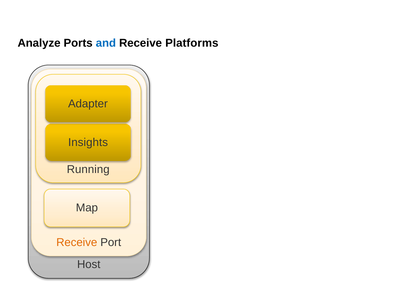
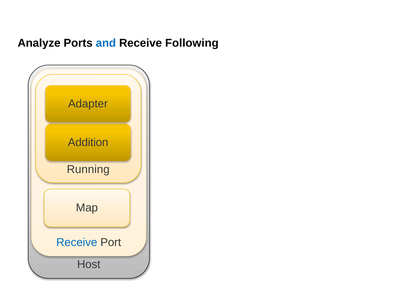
Platforms: Platforms -> Following (192, 43)
Insights: Insights -> Addition (88, 142)
Receive colour: orange -> blue (77, 242)
